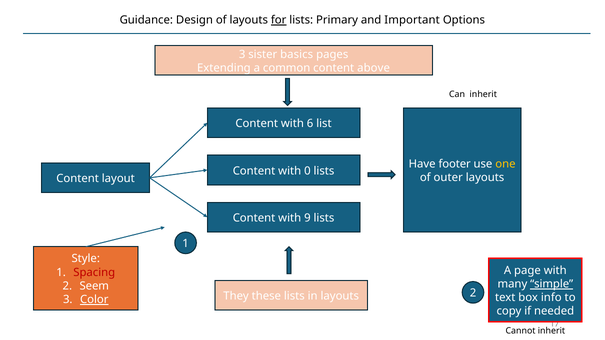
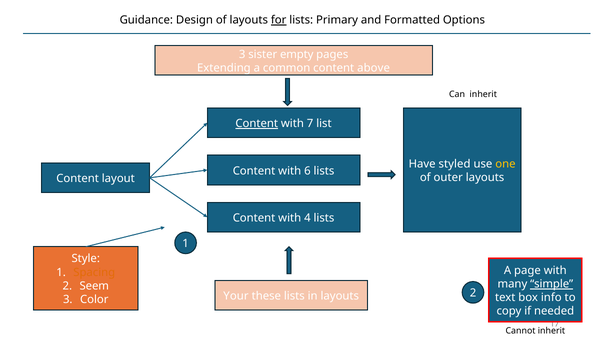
Important: Important -> Formatted (412, 20)
basics: basics -> empty (297, 54)
Content underline: none -> present (257, 124)
6: 6 -> 7 (310, 124)
footer: footer -> styled (455, 164)
0: 0 -> 6 (307, 171)
9: 9 -> 4 (307, 218)
Spacing colour: red -> orange (94, 273)
They: They -> Your (236, 296)
Color underline: present -> none (94, 300)
